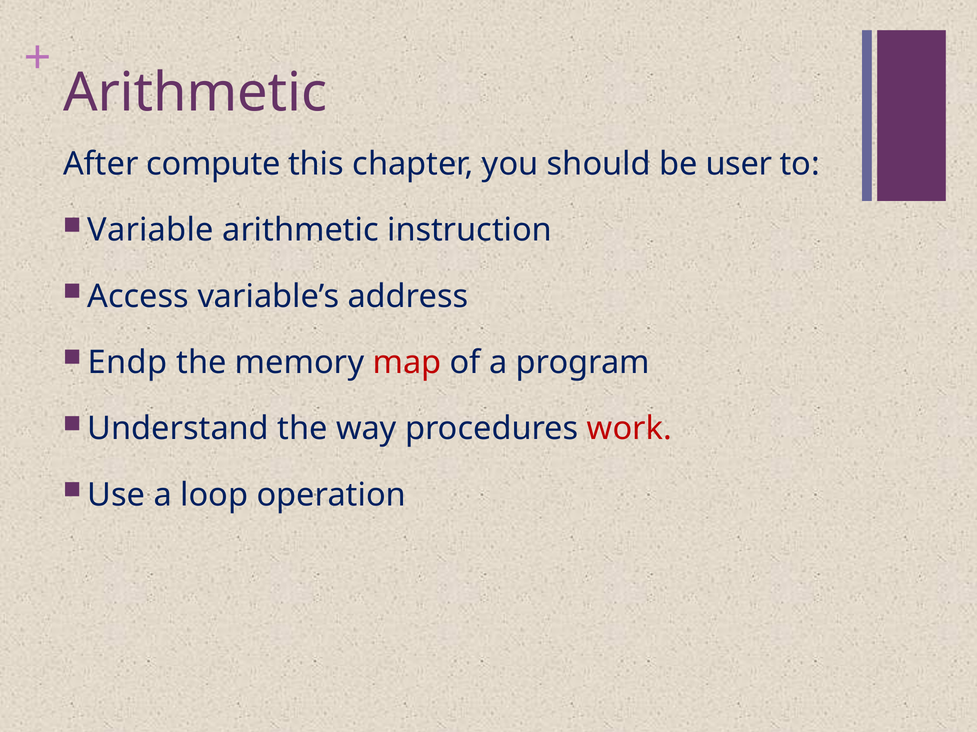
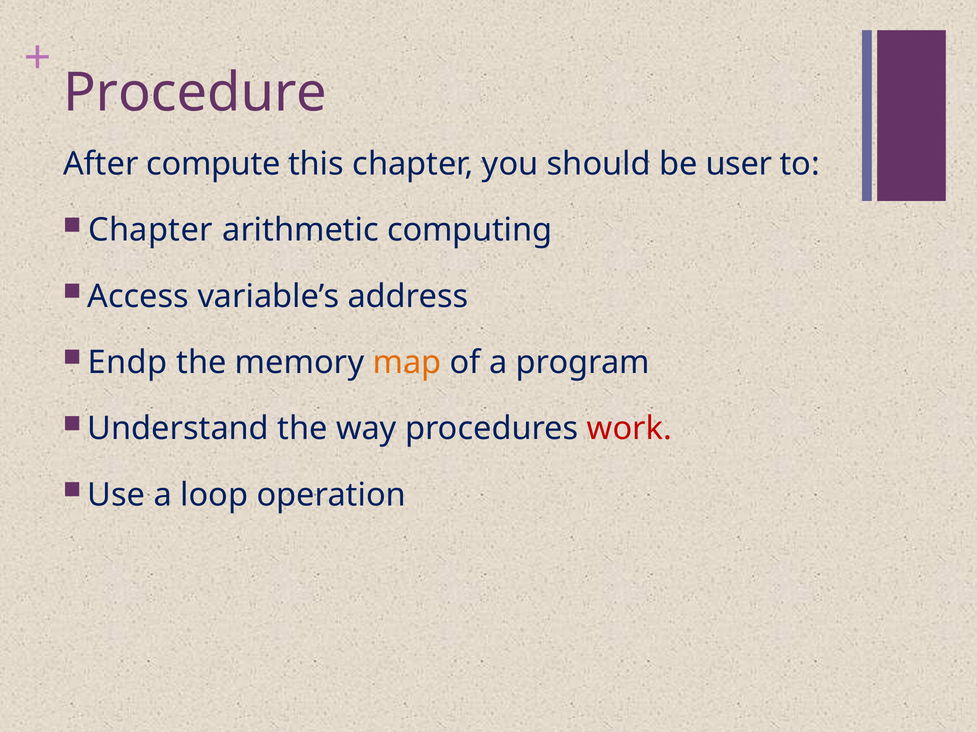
Arithmetic: Arithmetic -> Procedure (195, 93)
Variable: Variable -> Chapter (150, 230)
instruction: instruction -> computing (470, 230)
map colour: red -> orange (407, 363)
